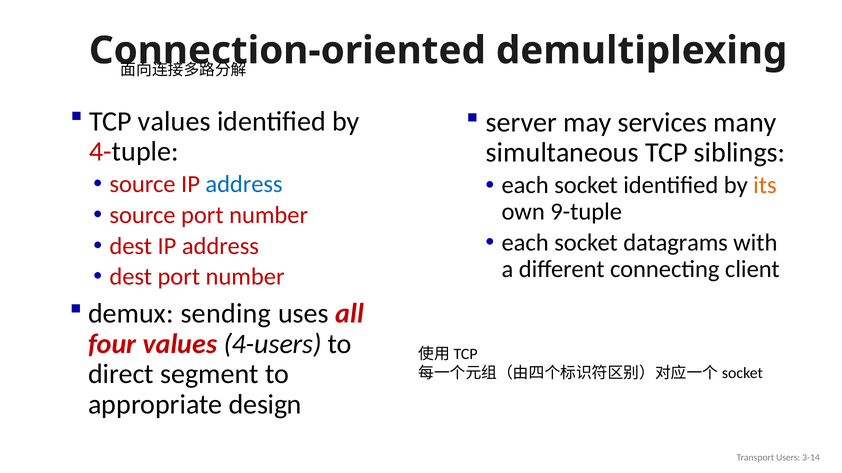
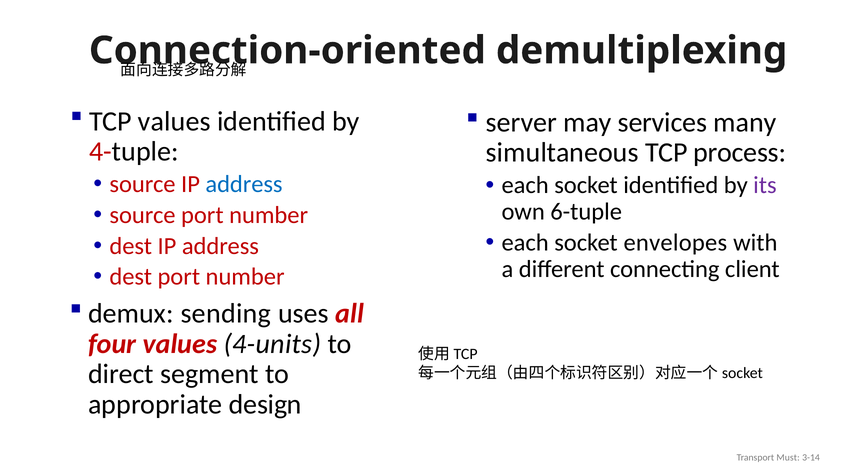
siblings: siblings -> process (740, 153)
its colour: orange -> purple (765, 186)
9-tuple: 9-tuple -> 6-tuple (586, 212)
datagrams: datagrams -> envelopes (675, 243)
4-users: 4-users -> 4-units (272, 344)
Users: Users -> Must (788, 458)
